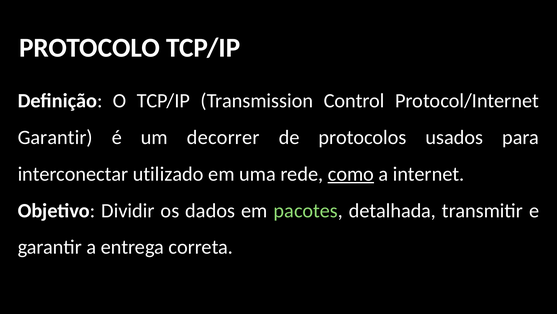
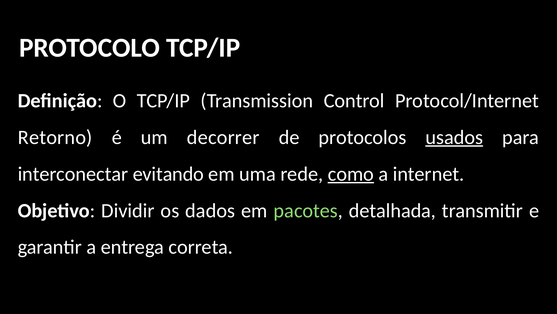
Garantir: Garantir -> Retorno (55, 137)
usados underline: none -> present (454, 137)
utilizado: utilizado -> evitando (168, 174)
